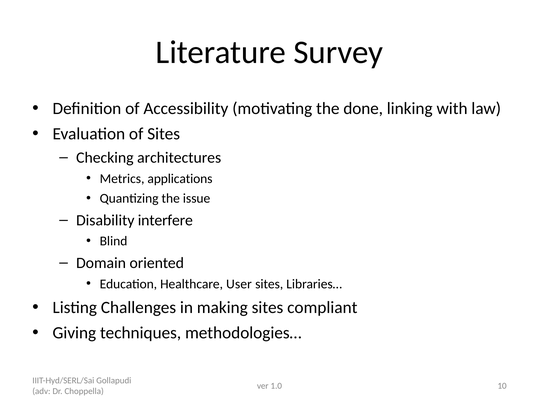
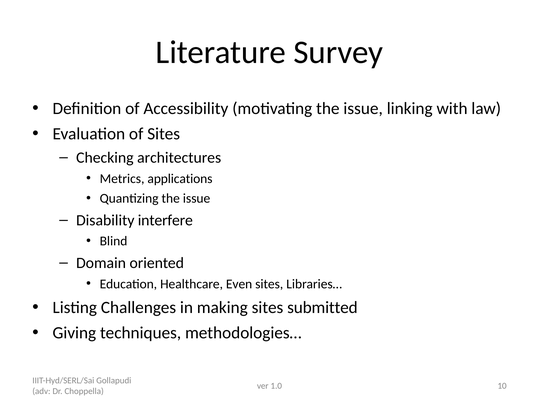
motivating the done: done -> issue (363, 109)
User: User -> Even (239, 284)
compliant: compliant -> submitted (322, 308)
